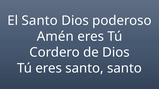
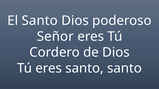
Amén: Amén -> Señor (55, 37)
